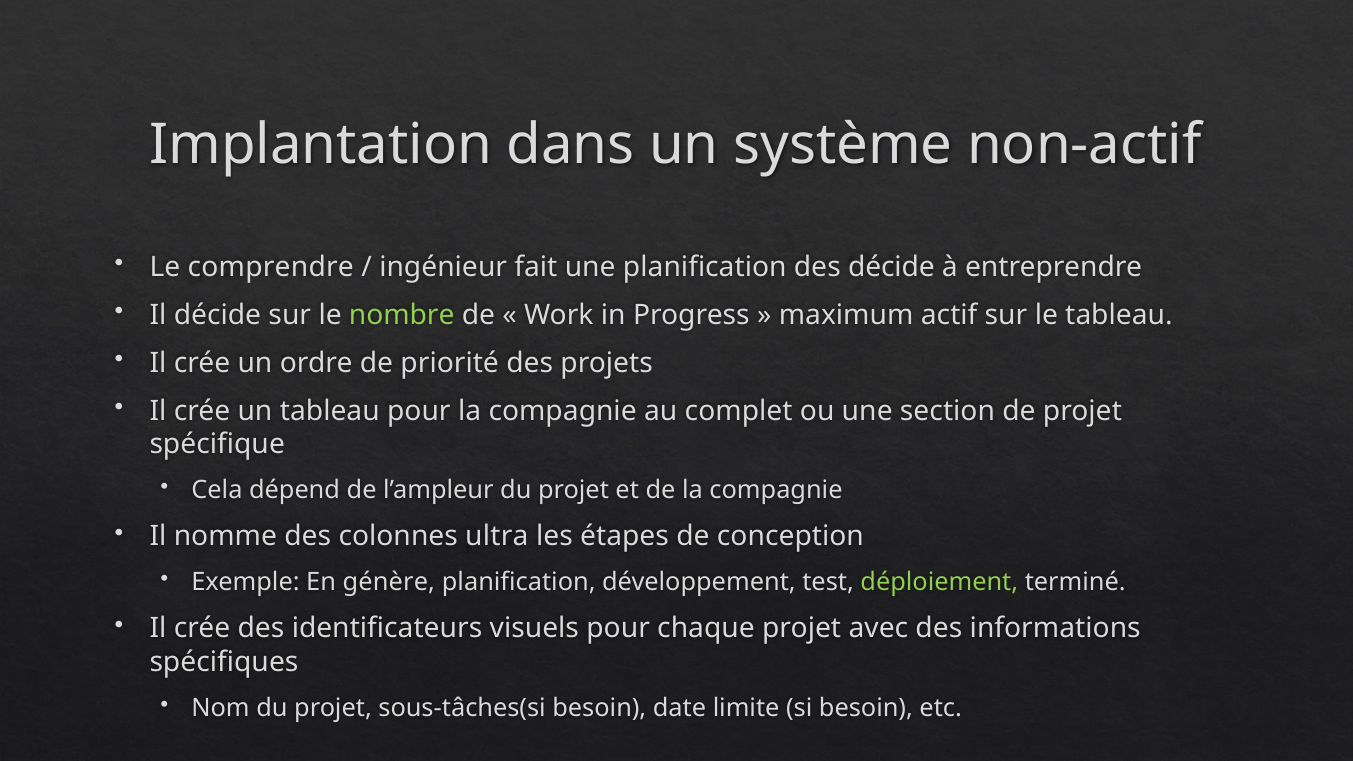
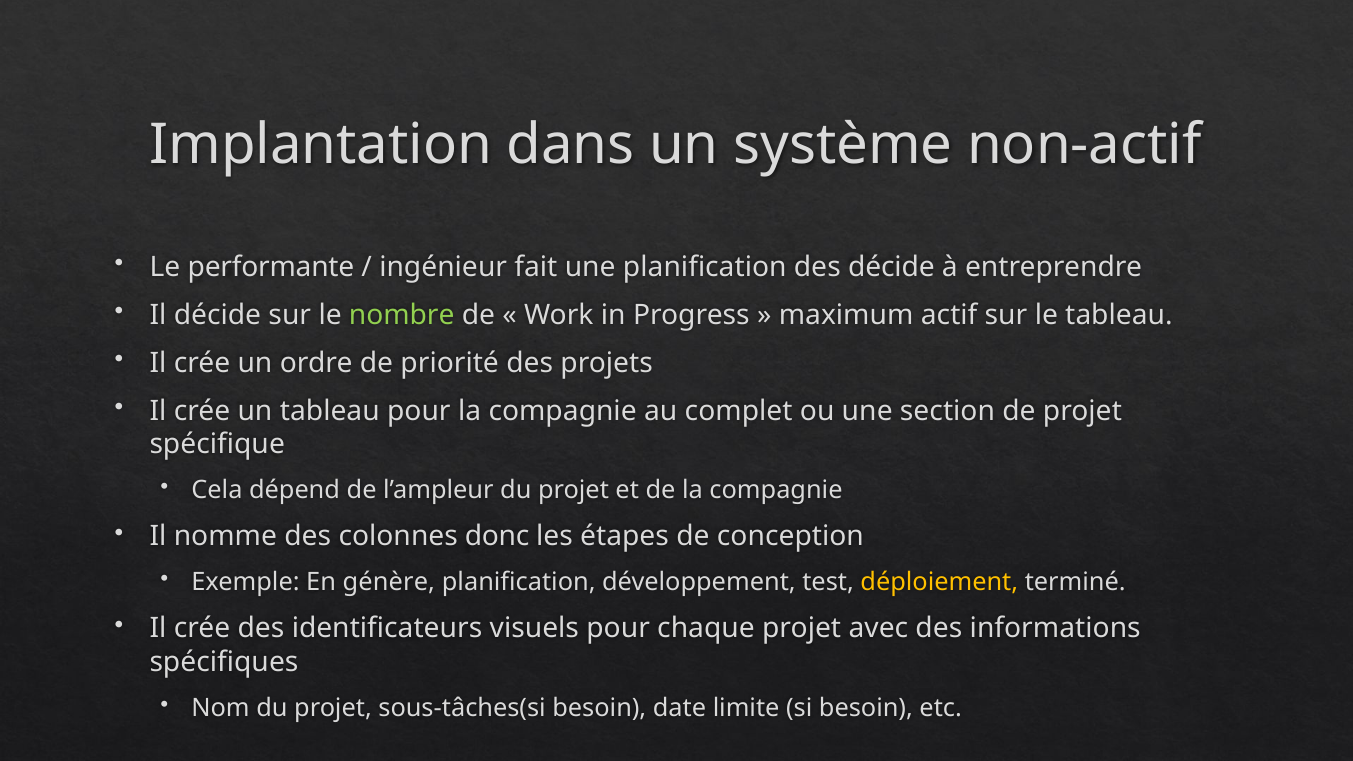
comprendre: comprendre -> performante (271, 267)
ultra: ultra -> donc (497, 537)
déploiement colour: light green -> yellow (939, 582)
